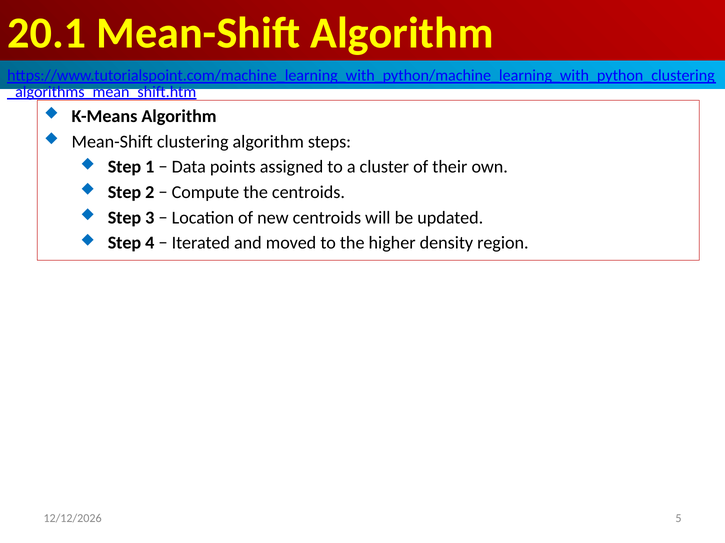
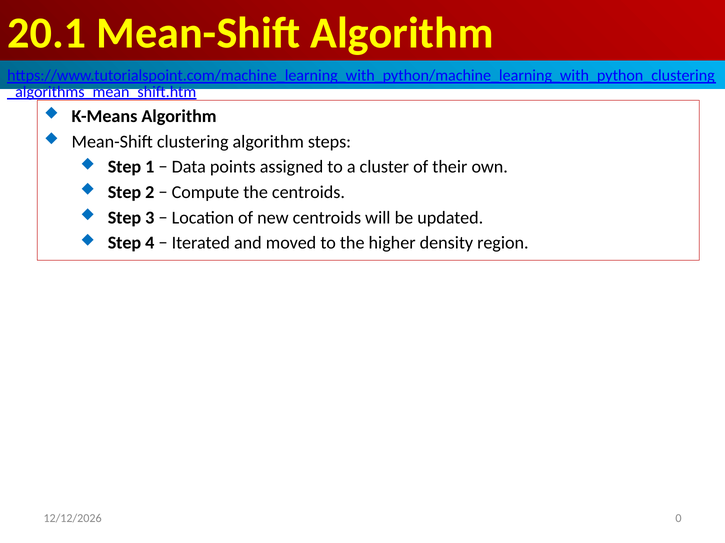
5: 5 -> 0 (679, 519)
